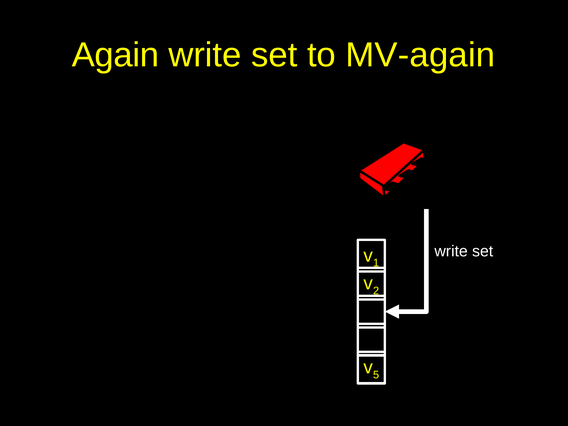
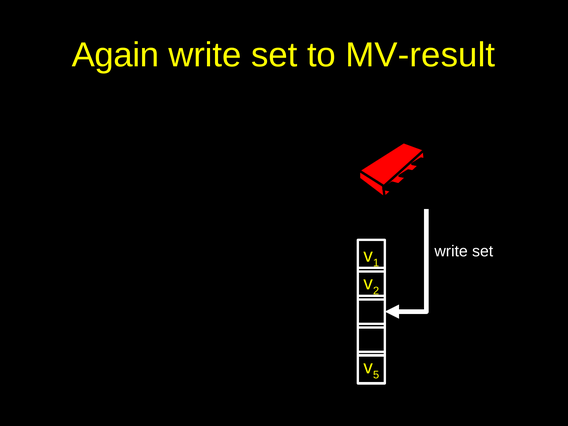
MV-again: MV-again -> MV-result (420, 55)
